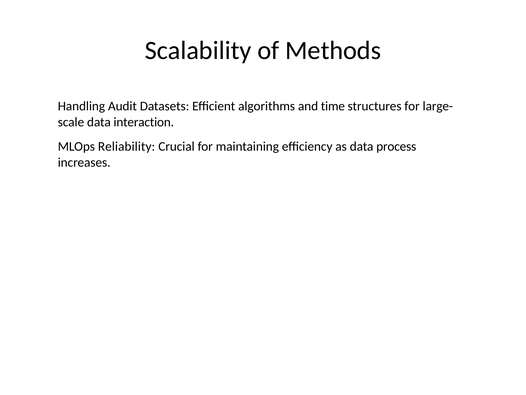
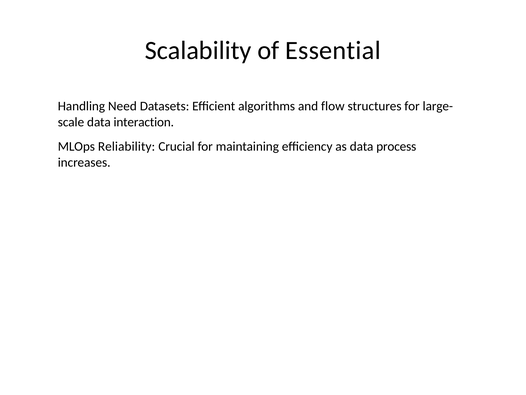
Methods: Methods -> Essential (333, 51)
Audit: Audit -> Need (122, 106)
time: time -> flow (333, 106)
